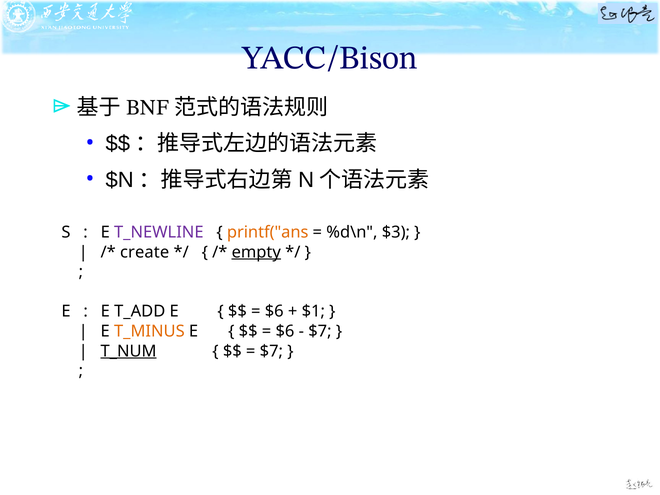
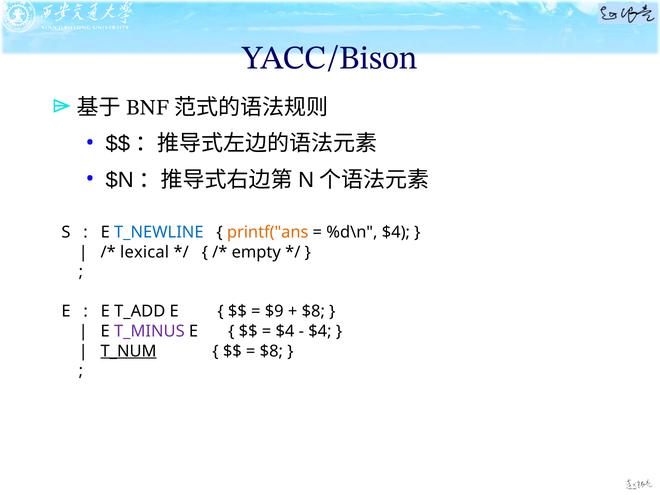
T_NEWLINE colour: purple -> blue (159, 232)
%d\n $3: $3 -> $4 (396, 232)
create: create -> lexical (145, 252)
empty underline: present -> none (256, 252)
$6: $6 -> $9 (274, 312)
$1: $1 -> $8 (313, 312)
T_MINUS colour: orange -> purple (149, 331)
$6: $6 -> $4 (285, 331)
$7: $7 -> $4 (320, 331)
$7: $7 -> $8 (271, 351)
